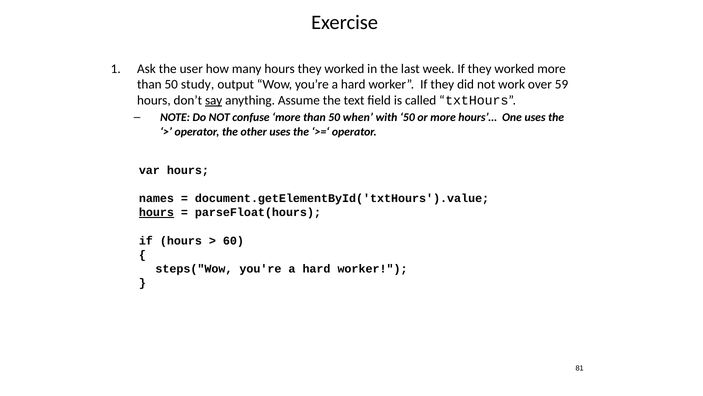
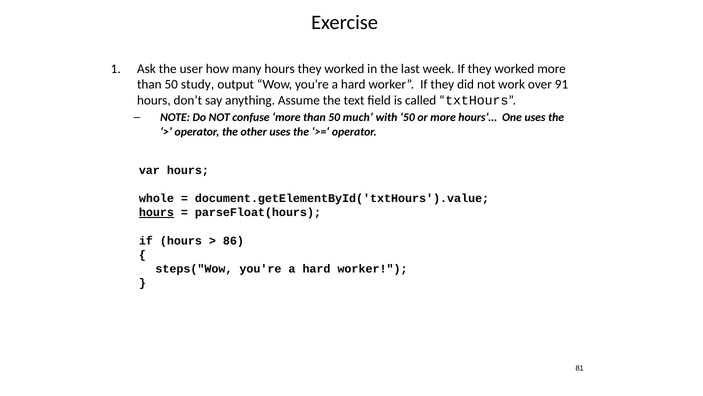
59: 59 -> 91 (562, 84)
say underline: present -> none (214, 100)
when: when -> much (358, 117)
names: names -> whole (156, 198)
60: 60 -> 86 (233, 240)
